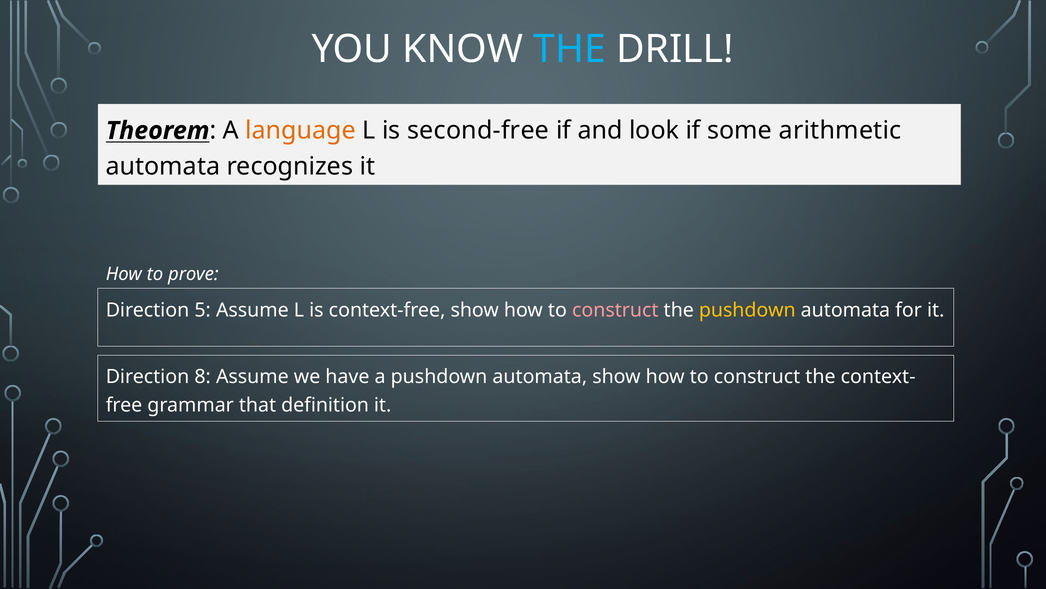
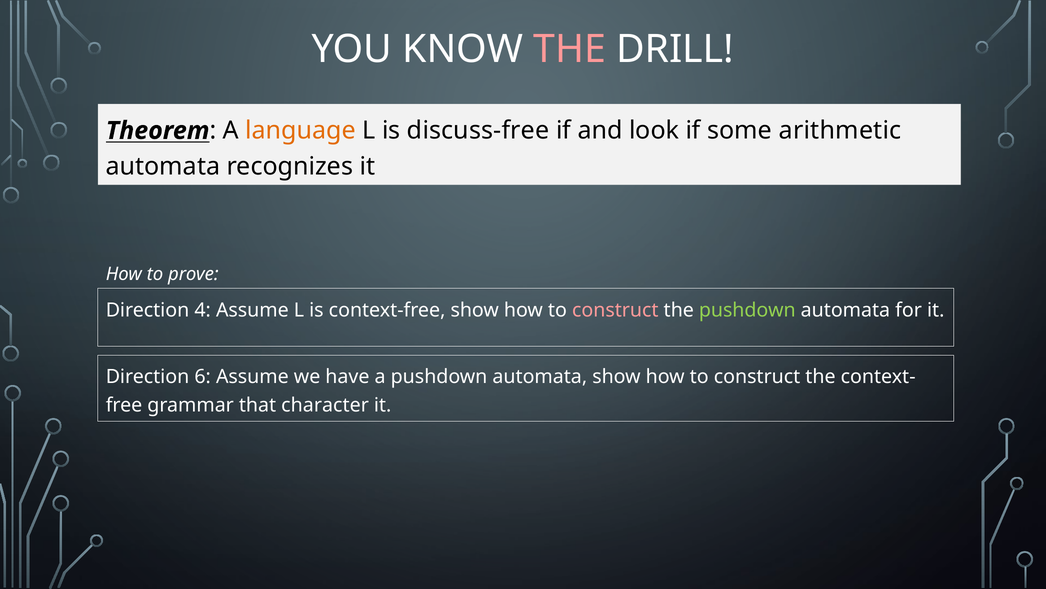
THE colour: light blue -> pink (570, 49)
second-free: second-free -> discuss-free (478, 131)
5: 5 -> 4 (203, 310)
pushdown colour: yellow -> light green (747, 310)
8: 8 -> 6 (203, 376)
definition: definition -> character (325, 405)
